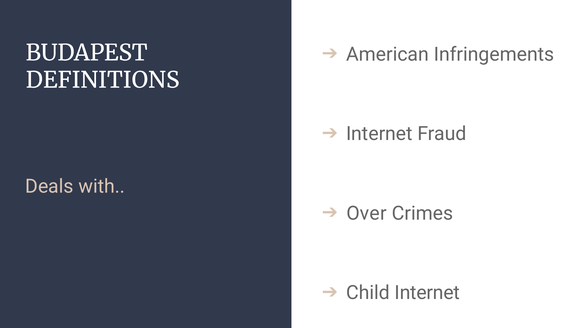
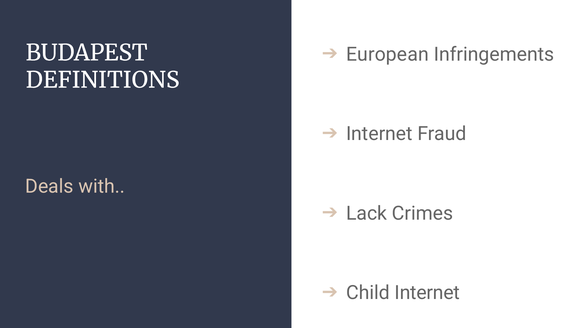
American: American -> European (387, 54)
Over: Over -> Lack (367, 213)
